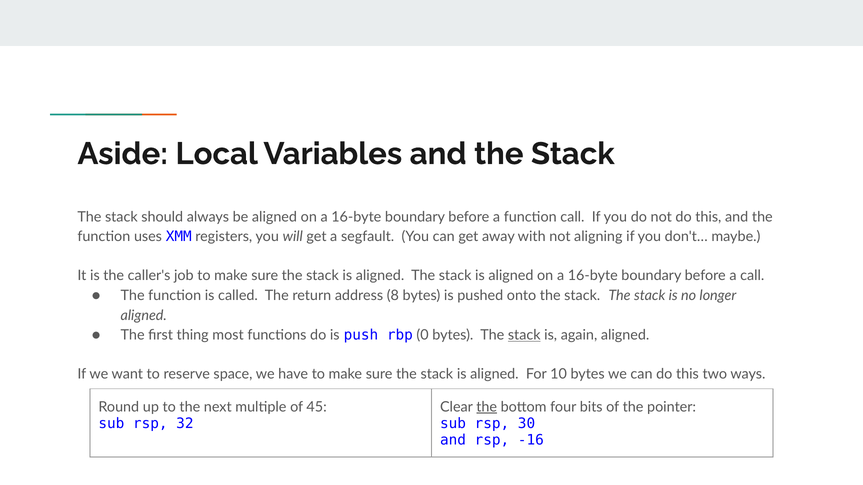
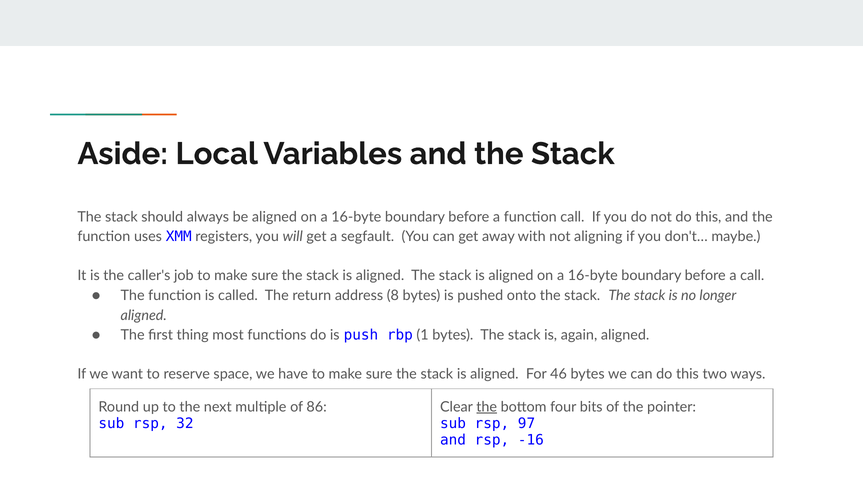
0: 0 -> 1 (423, 335)
stack underline: present -> none (524, 335)
10: 10 -> 46 (559, 374)
45: 45 -> 86 (317, 407)
30: 30 -> 97 (526, 424)
